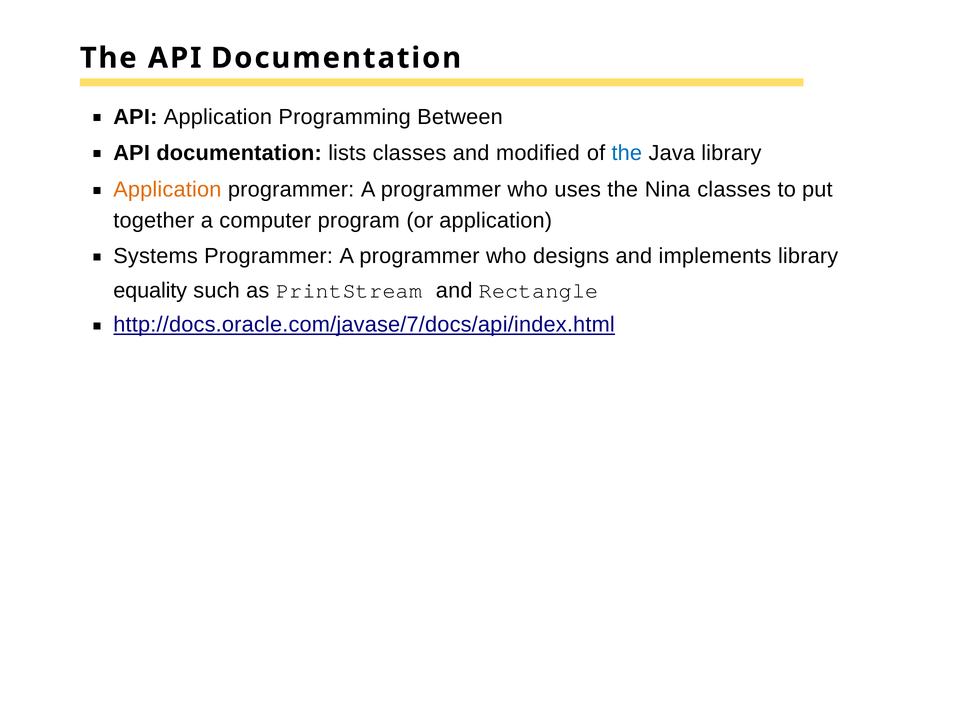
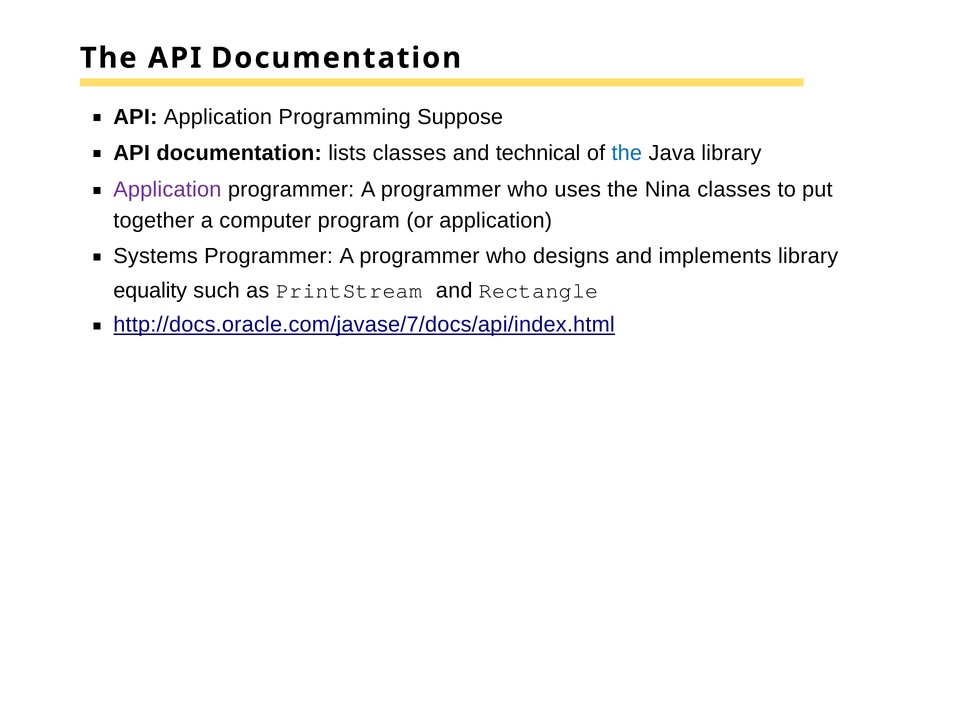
Between: Between -> Suppose (460, 117)
modified: modified -> technical (538, 153)
Application colour: orange -> purple (167, 189)
